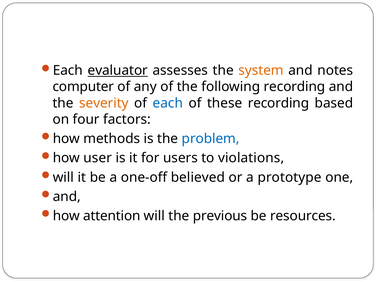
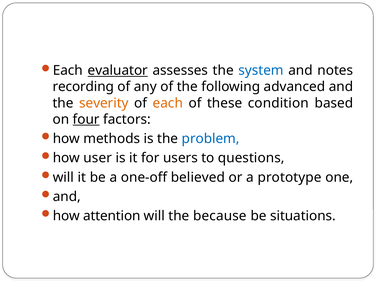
system colour: orange -> blue (261, 70)
computer: computer -> recording (83, 87)
following recording: recording -> advanced (294, 87)
each colour: blue -> orange (168, 103)
these recording: recording -> condition (278, 103)
four underline: none -> present (86, 119)
violations: violations -> questions (251, 158)
previous: previous -> because (220, 216)
resources: resources -> situations (303, 216)
